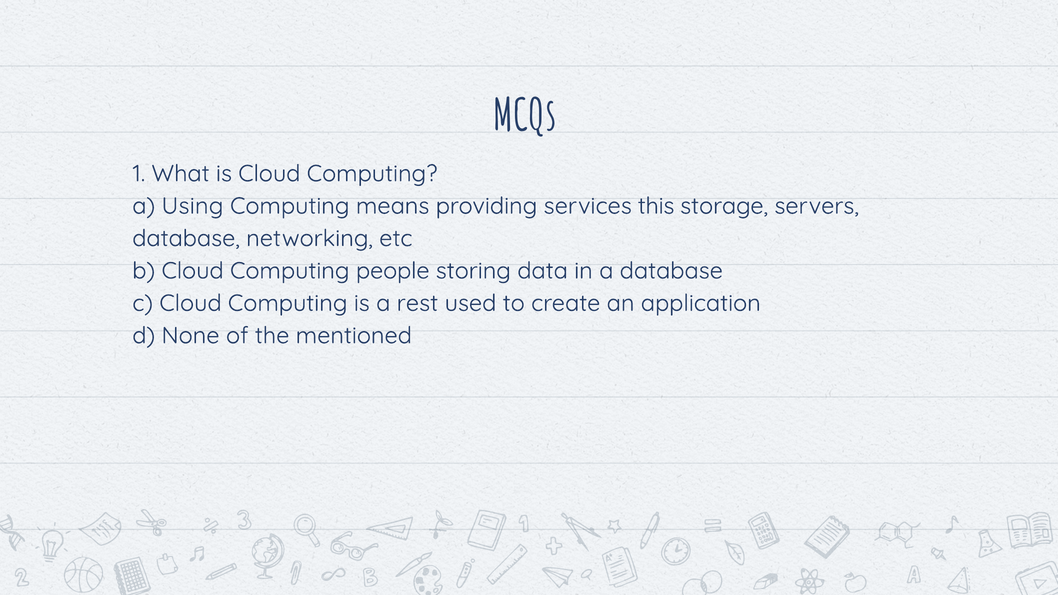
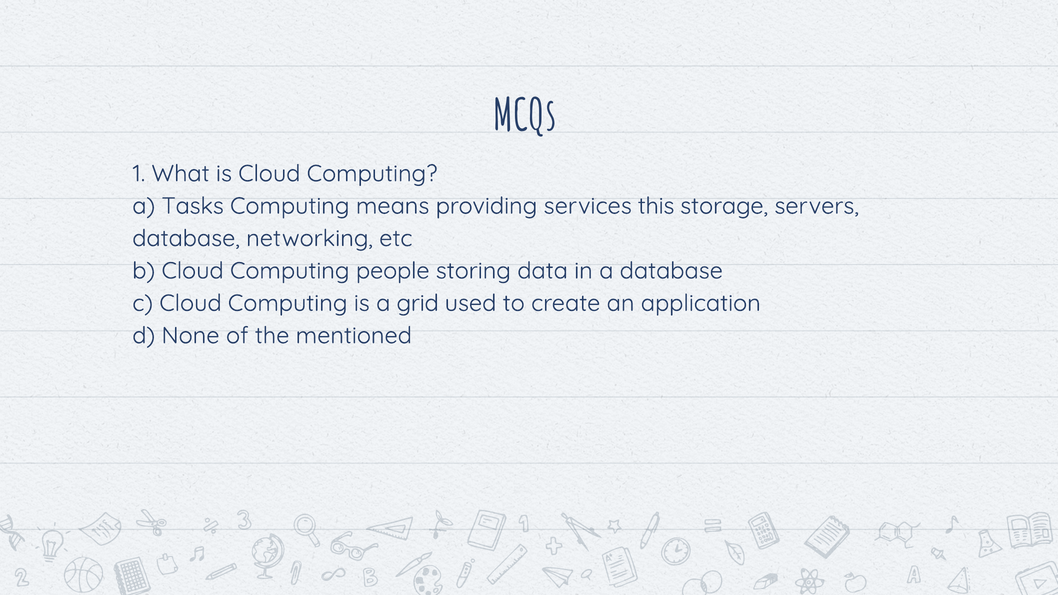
Using: Using -> Tasks (193, 206)
rest: rest -> grid (418, 303)
